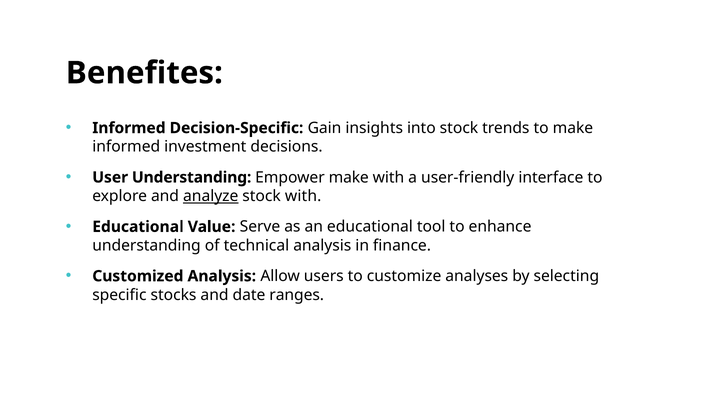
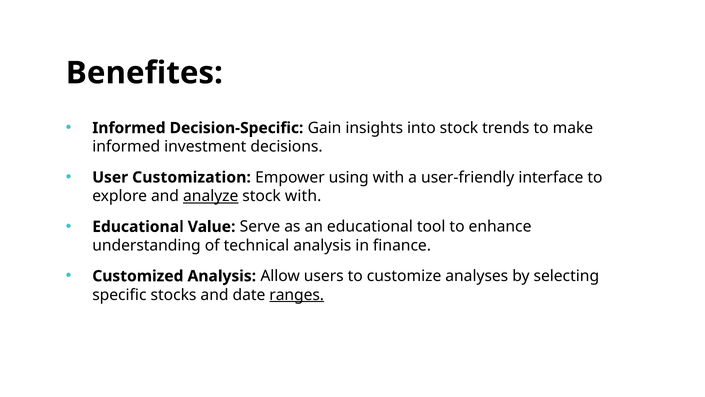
User Understanding: Understanding -> Customization (191, 177)
Empower make: make -> using (349, 177)
ranges underline: none -> present (297, 295)
